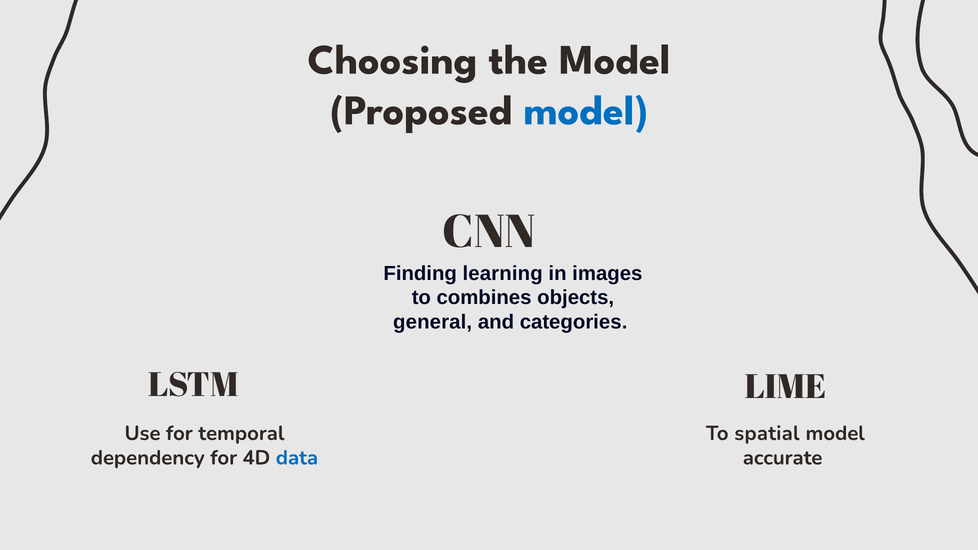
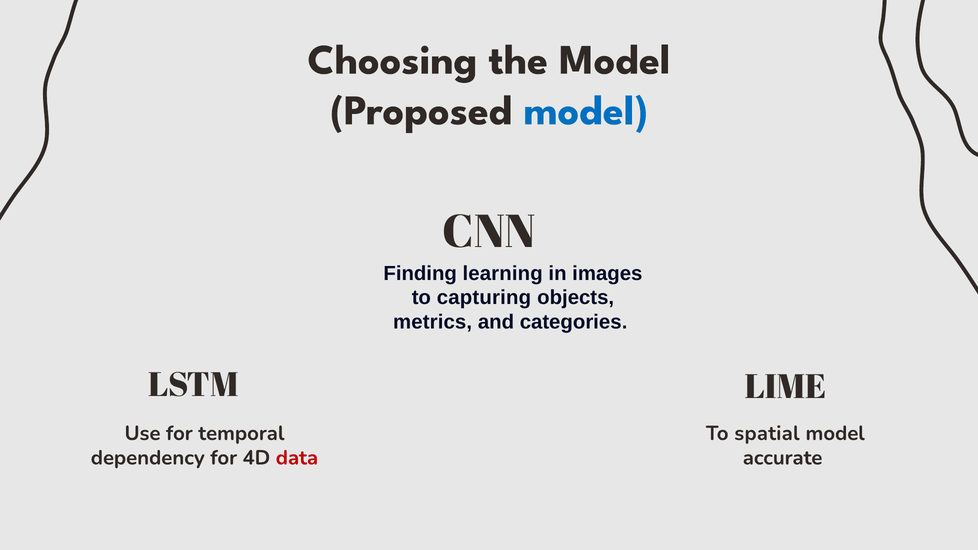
combines: combines -> capturing (484, 298)
general: general -> metrics (433, 322)
data colour: blue -> red (297, 458)
